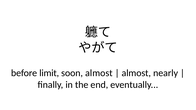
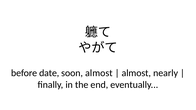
limit: limit -> date (49, 73)
